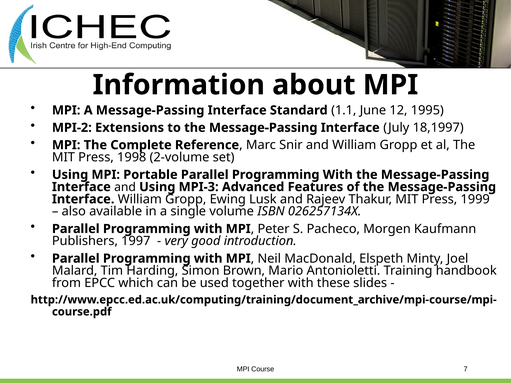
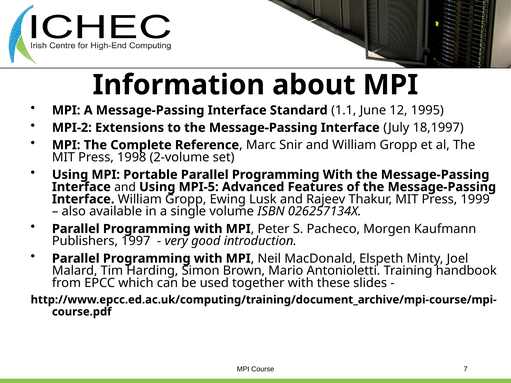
MPI-3: MPI-3 -> MPI-5 (199, 187)
